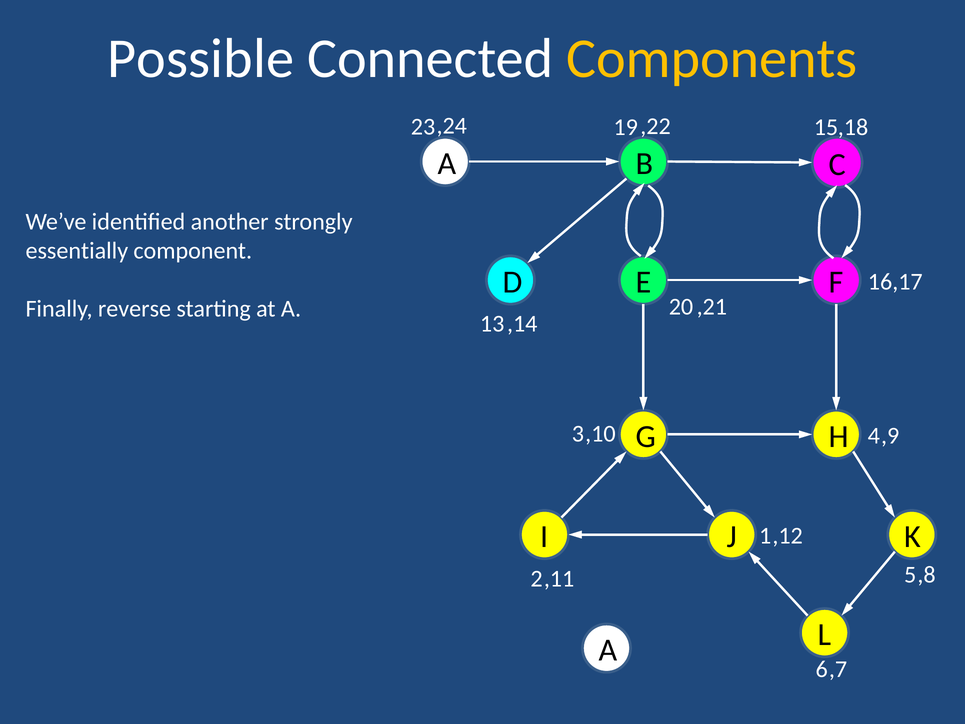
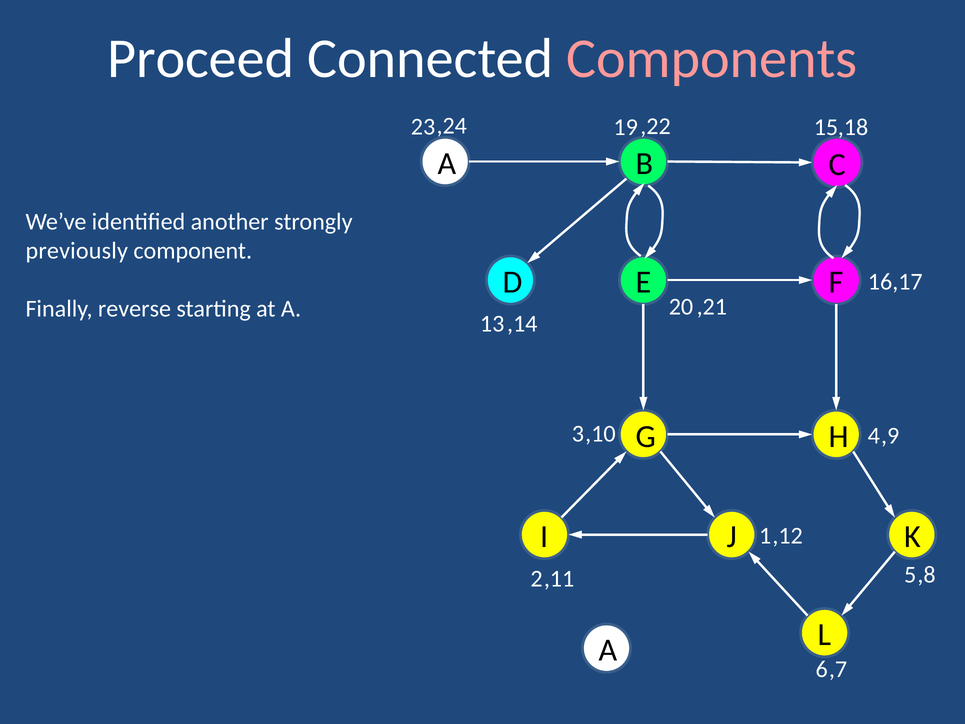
Possible: Possible -> Proceed (201, 59)
Components colour: yellow -> pink (712, 59)
essentially: essentially -> previously (77, 251)
